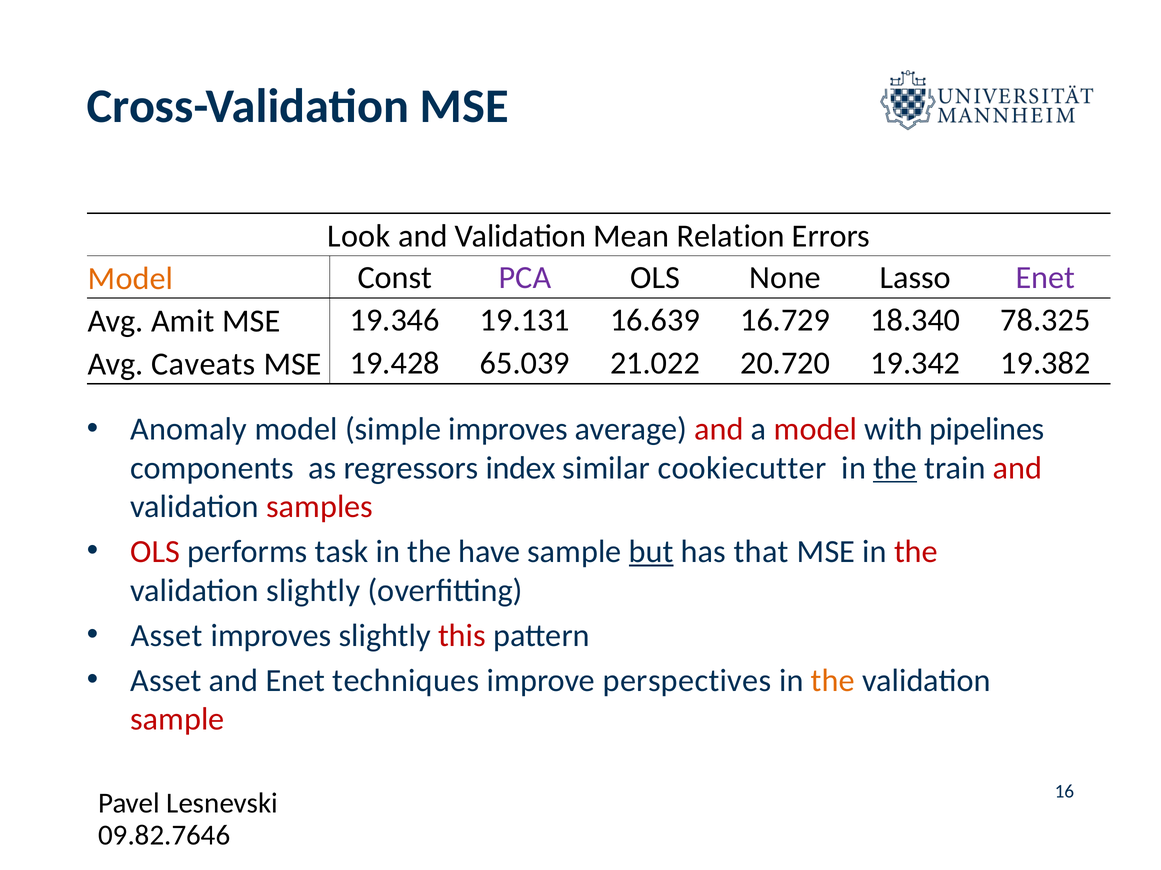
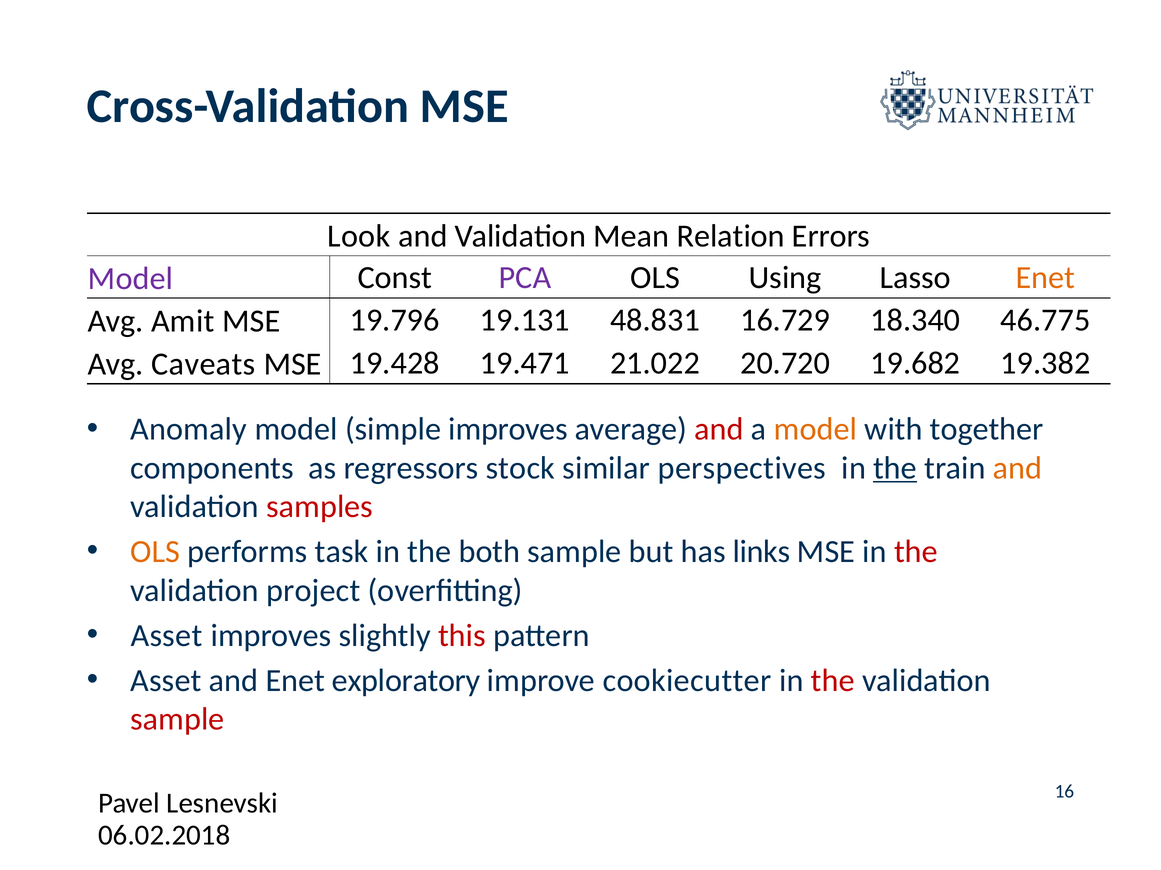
Model colour: orange -> purple (130, 279)
None: None -> Using (785, 278)
Enet colour: purple -> orange (1045, 278)
19.346: 19.346 -> 19.796 (395, 320)
16.639: 16.639 -> 48.831 (655, 320)
78.325: 78.325 -> 46.775 (1045, 320)
65.039: 65.039 -> 19.471 (525, 363)
19.342: 19.342 -> 19.682 (915, 363)
model colour: red -> orange (815, 430)
pipelines: pipelines -> together (987, 430)
index: index -> stock (520, 468)
cookiecutter: cookiecutter -> perspectives (742, 468)
and colour: red -> orange (1018, 468)
OLS colour: red -> orange (155, 552)
have: have -> both (489, 552)
but underline: present -> none (651, 552)
that: that -> links (762, 552)
validation slightly: slightly -> project (313, 591)
techniques: techniques -> exploratory (406, 681)
perspectives: perspectives -> cookiecutter (687, 681)
the colour: orange -> red (833, 681)
09.82.7646: 09.82.7646 -> 06.02.2018 (164, 836)
